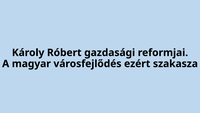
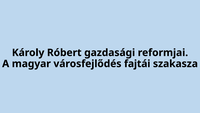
ezért: ezért -> fajtái (137, 63)
